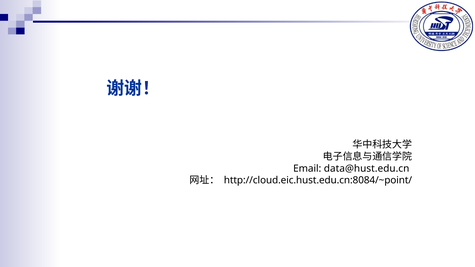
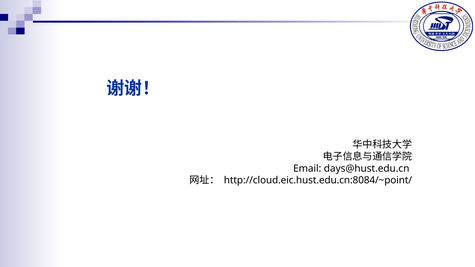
data@hust.edu.cn: data@hust.edu.cn -> days@hust.edu.cn (367, 169)
